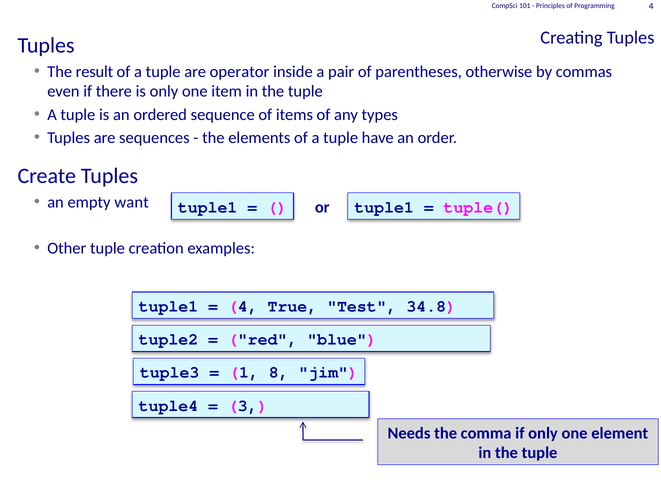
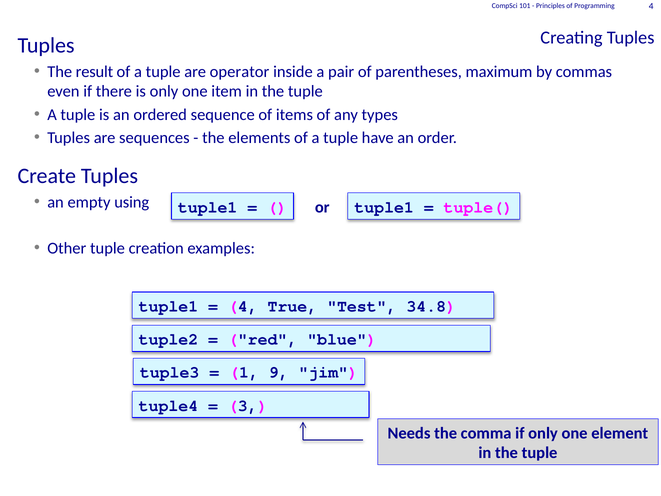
otherwise: otherwise -> maximum (499, 72)
want: want -> using (132, 202)
8: 8 -> 9 (279, 372)
